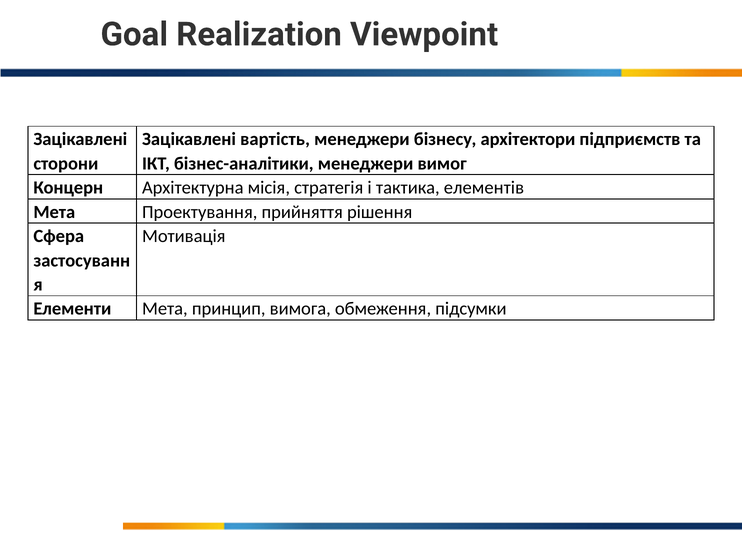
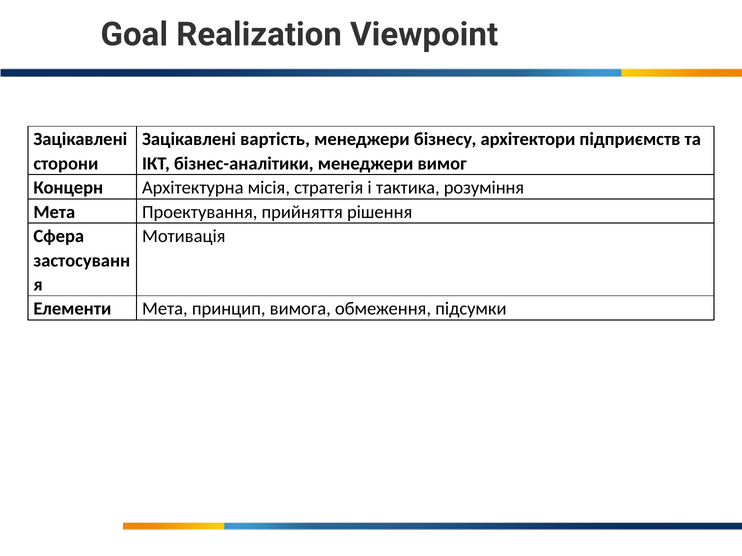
елементів: елементів -> розуміння (484, 188)
